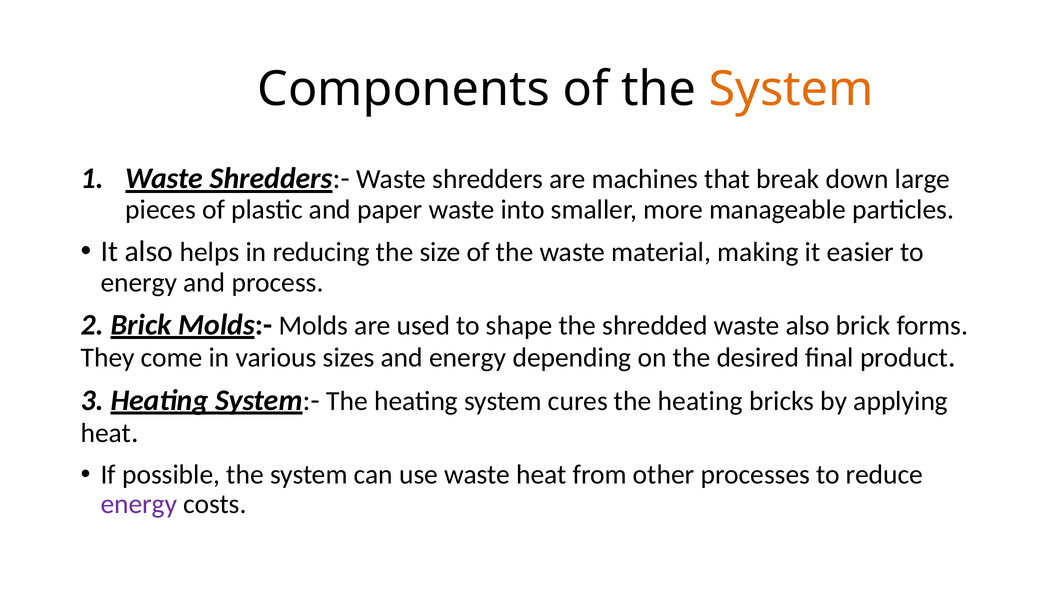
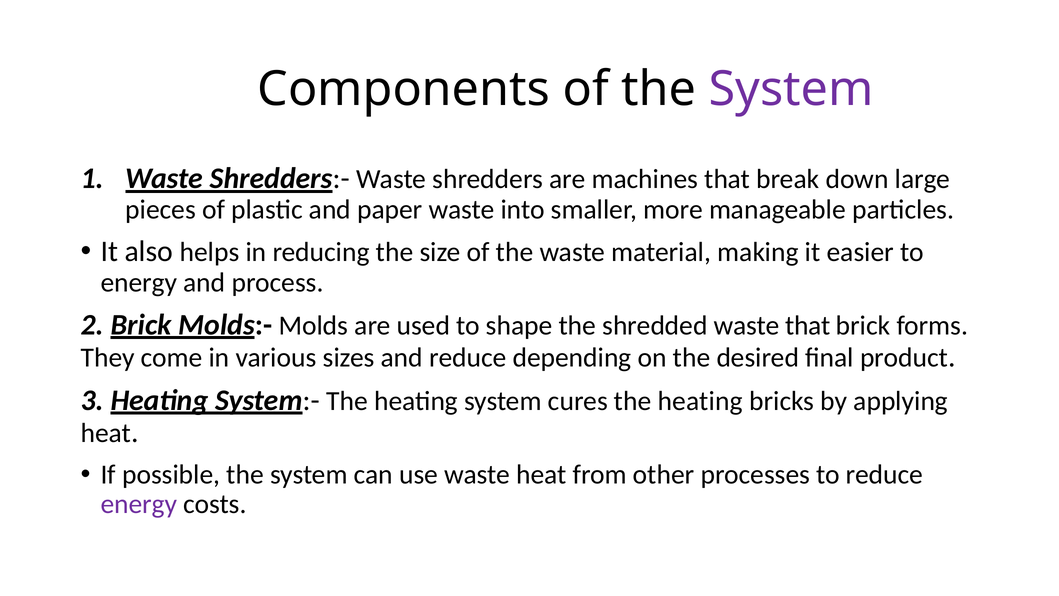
System colour: orange -> purple (791, 89)
waste also: also -> that (808, 325)
and energy: energy -> reduce (468, 357)
